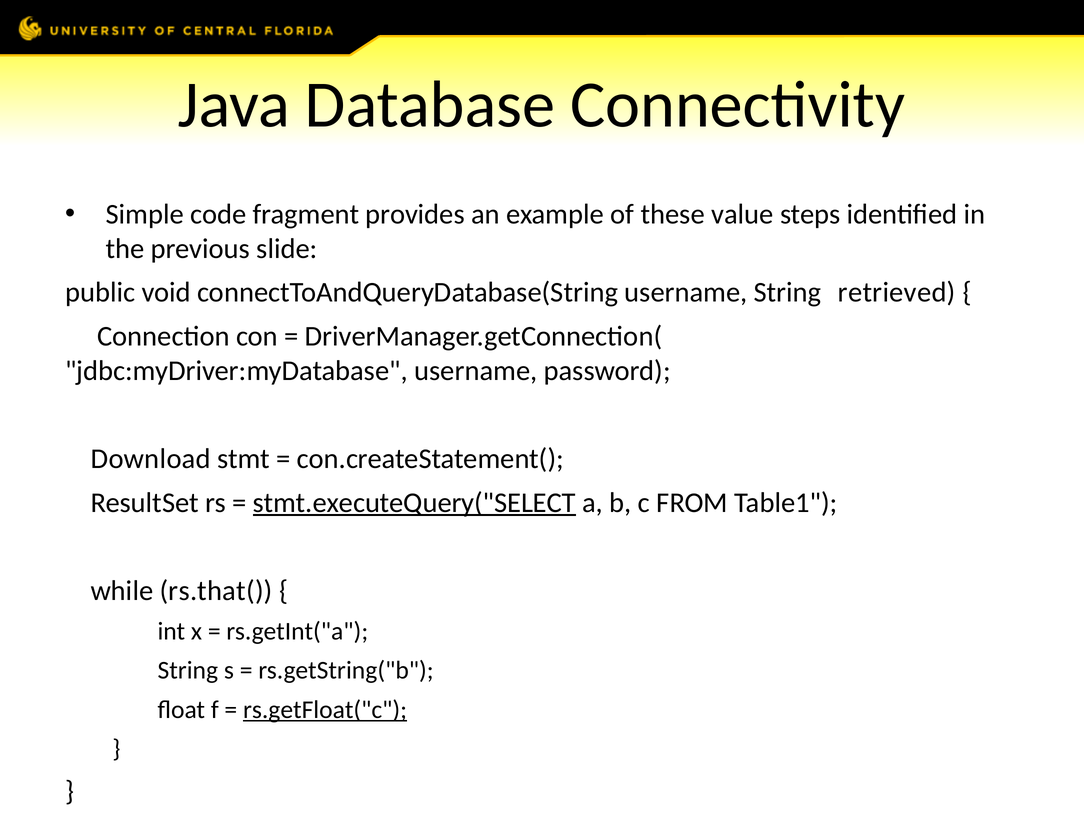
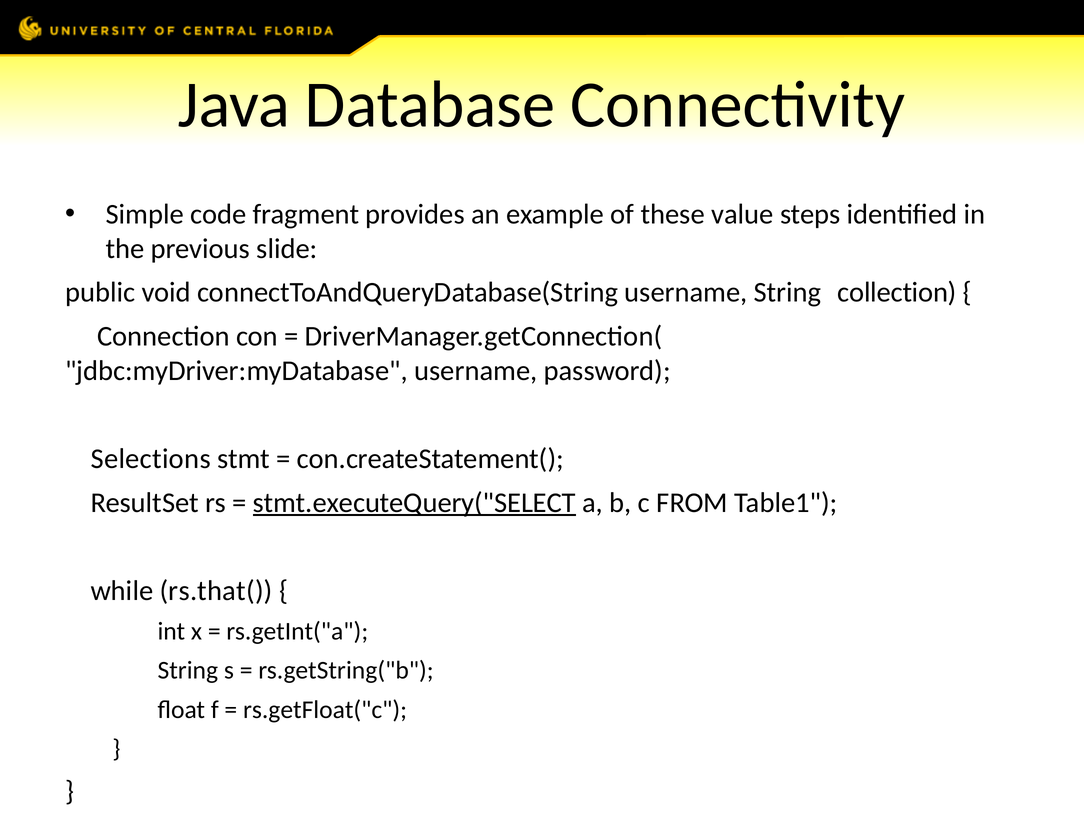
retrieved: retrieved -> collection (897, 293)
Download: Download -> Selections (151, 459)
rs.getFloat("c underline: present -> none (325, 710)
